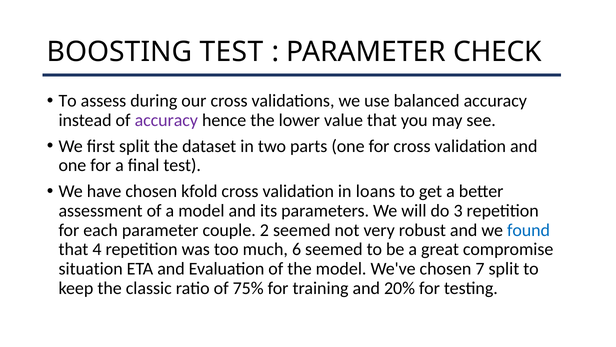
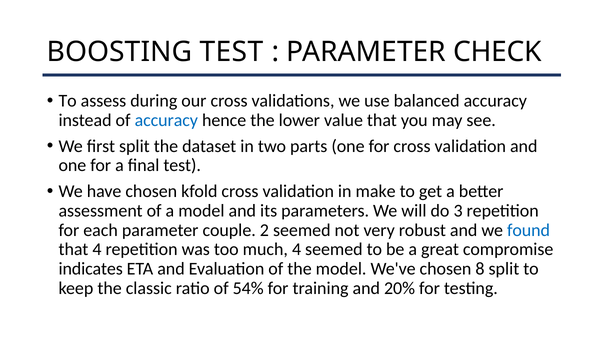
accuracy colour: purple -> blue (166, 120)
loans: loans -> make (376, 191)
much 6: 6 -> 4 (297, 249)
situation: situation -> indicates (91, 269)
7: 7 -> 8 (480, 269)
75%: 75% -> 54% (248, 288)
